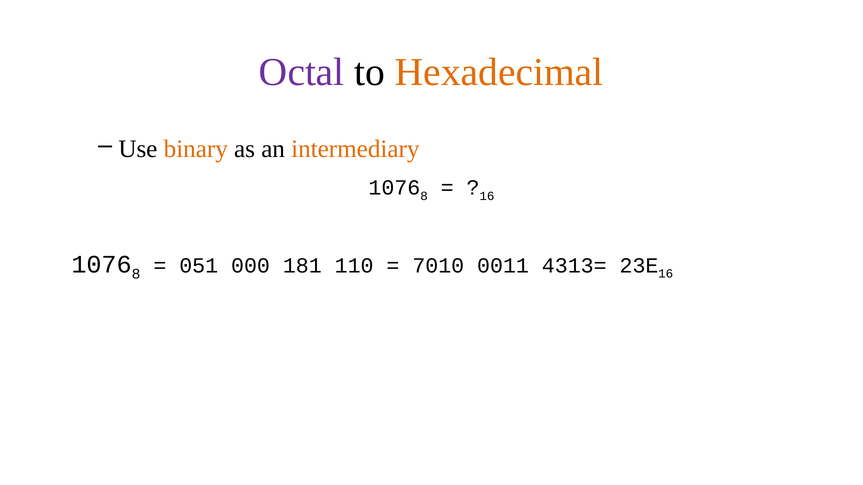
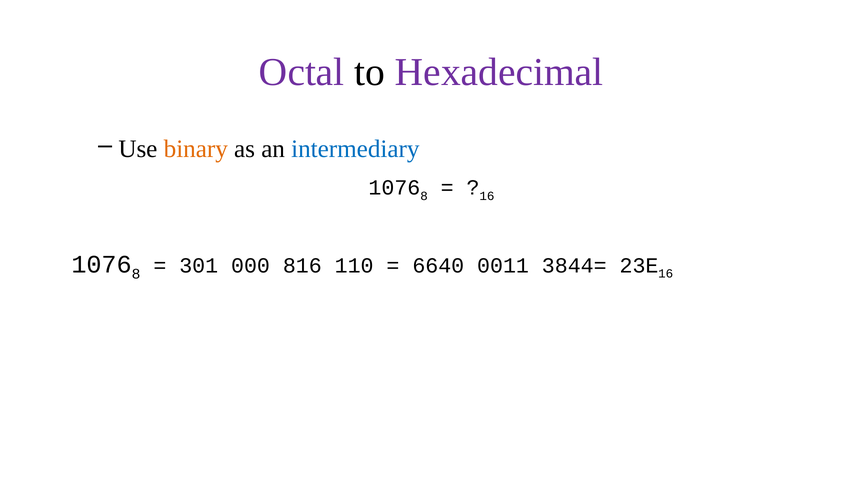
Hexadecimal colour: orange -> purple (499, 72)
intermediary colour: orange -> blue (355, 149)
051: 051 -> 301 (199, 266)
181: 181 -> 816 (302, 266)
7010: 7010 -> 6640 (438, 266)
4313=: 4313= -> 3844= (574, 266)
